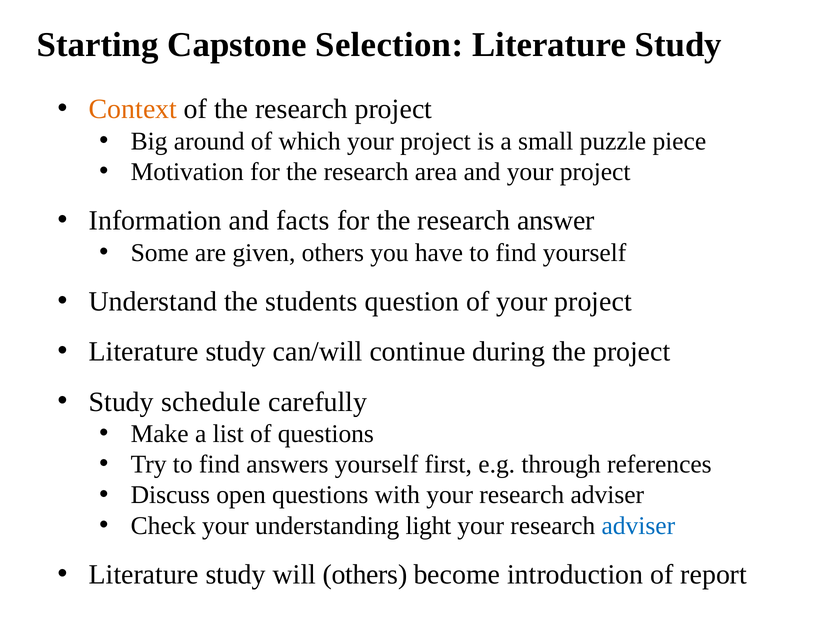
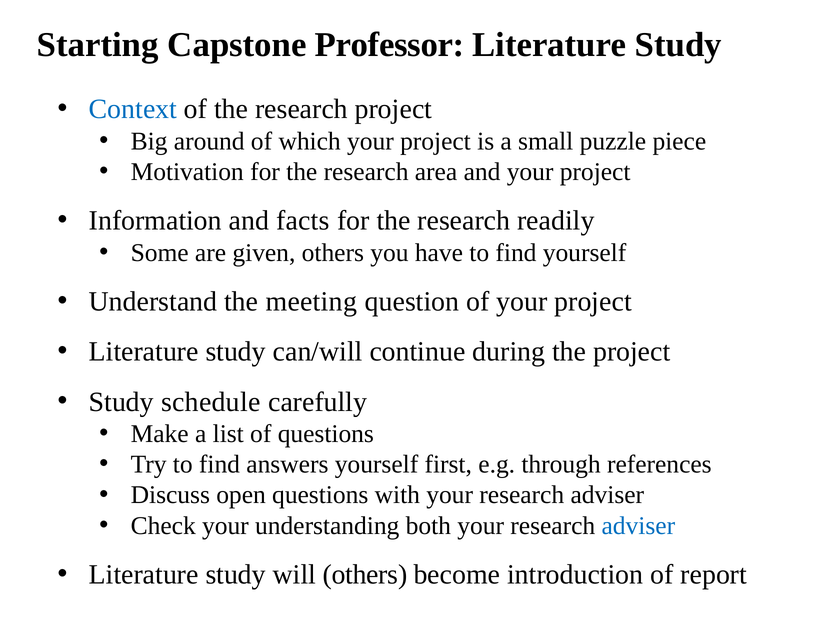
Selection: Selection -> Professor (390, 45)
Context colour: orange -> blue (133, 109)
answer: answer -> readily (556, 221)
students: students -> meeting (311, 302)
light: light -> both (428, 526)
